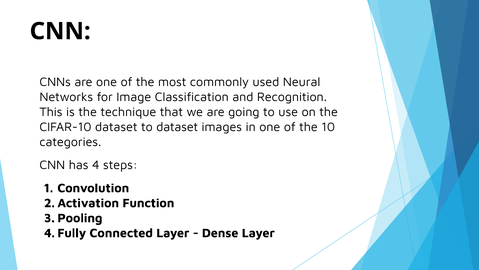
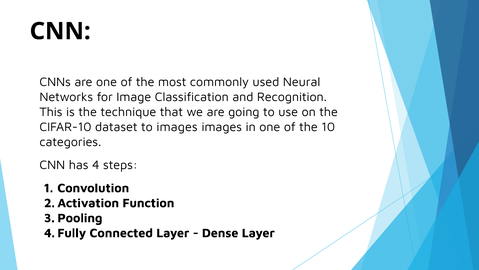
to dataset: dataset -> images (177, 127)
